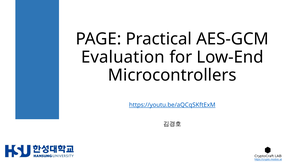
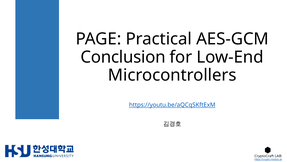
Evaluation: Evaluation -> Conclusion (123, 57)
